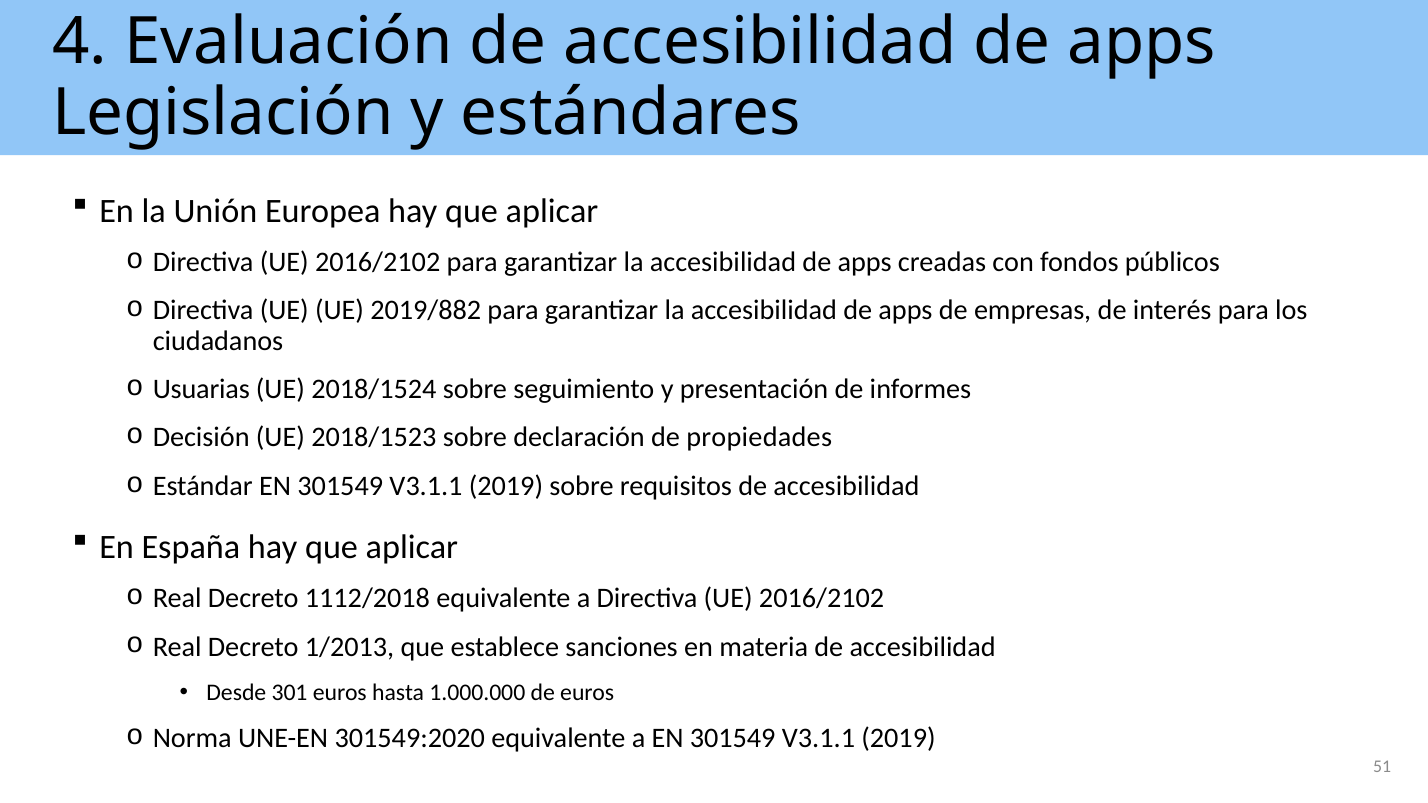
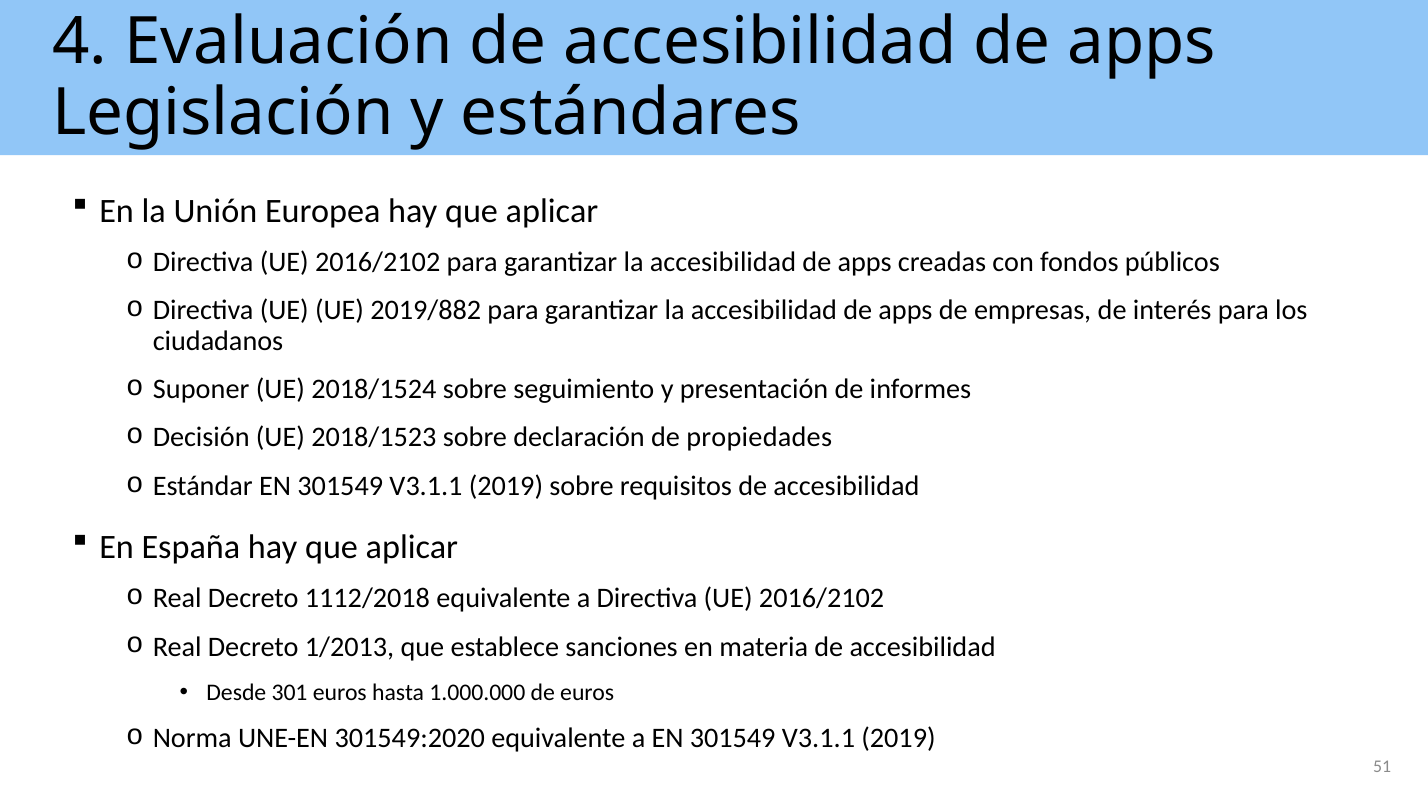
Usuarias: Usuarias -> Suponer (201, 389)
